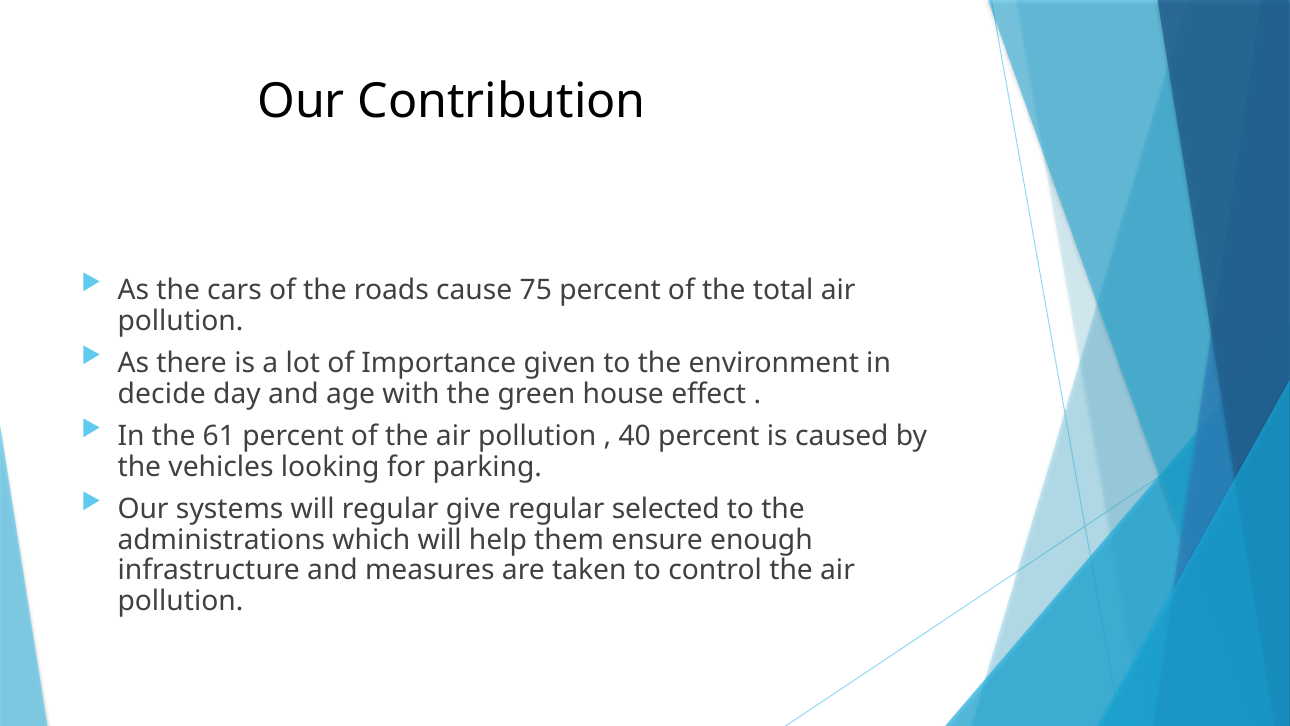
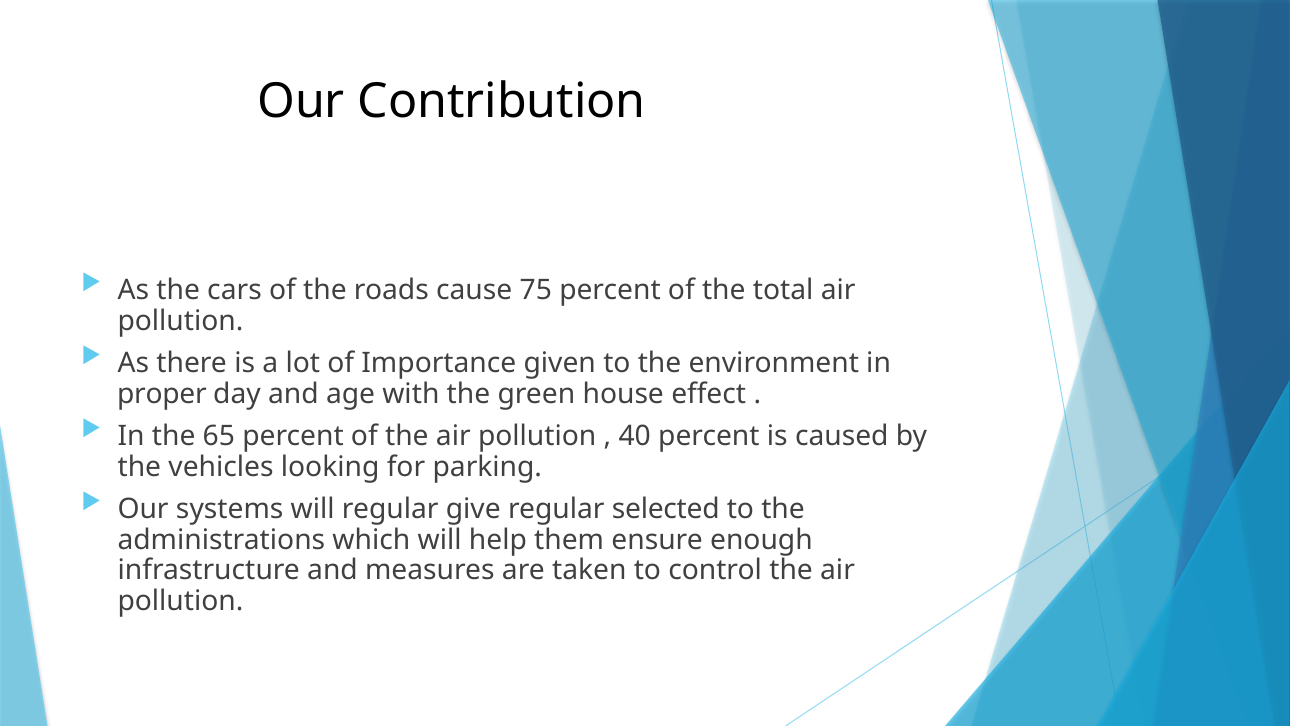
decide: decide -> proper (162, 394)
61: 61 -> 65 (219, 436)
